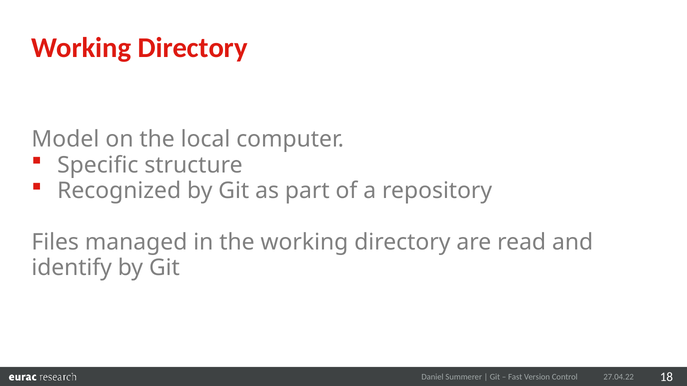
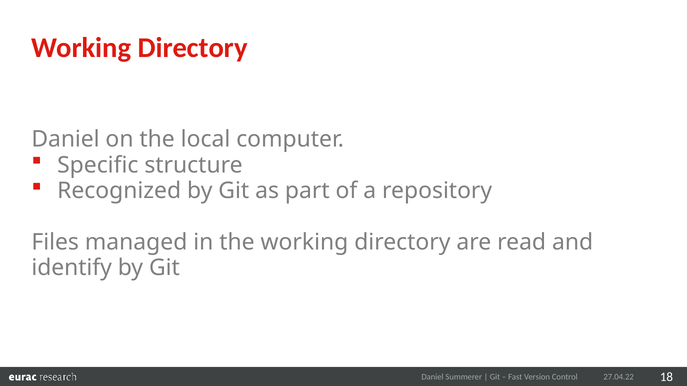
Model: Model -> Daniel (66, 139)
